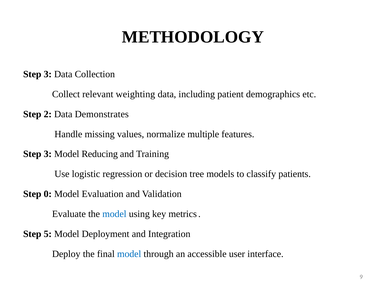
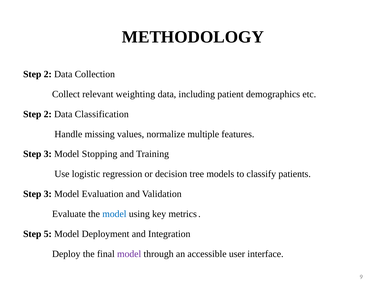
3: 3 -> 2 (48, 74)
Demonstrates: Demonstrates -> Classification (102, 114)
Reducing: Reducing -> Stopping (100, 154)
0: 0 -> 3 (48, 194)
model colour: blue -> purple (129, 253)
